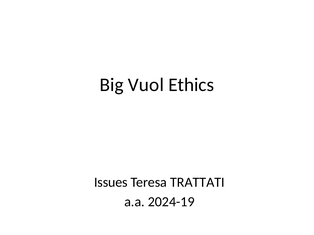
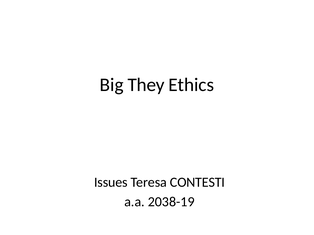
Vuol: Vuol -> They (146, 85)
TRATTATI: TRATTATI -> CONTESTI (197, 183)
2024-19: 2024-19 -> 2038-19 (171, 202)
